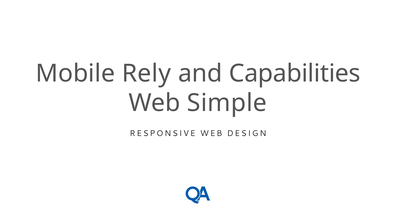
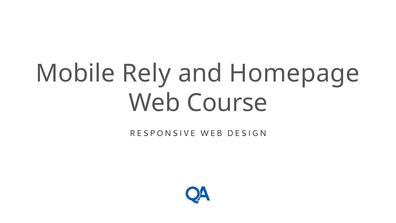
Capabilities: Capabilities -> Homepage (294, 73)
Simple: Simple -> Course (227, 103)
